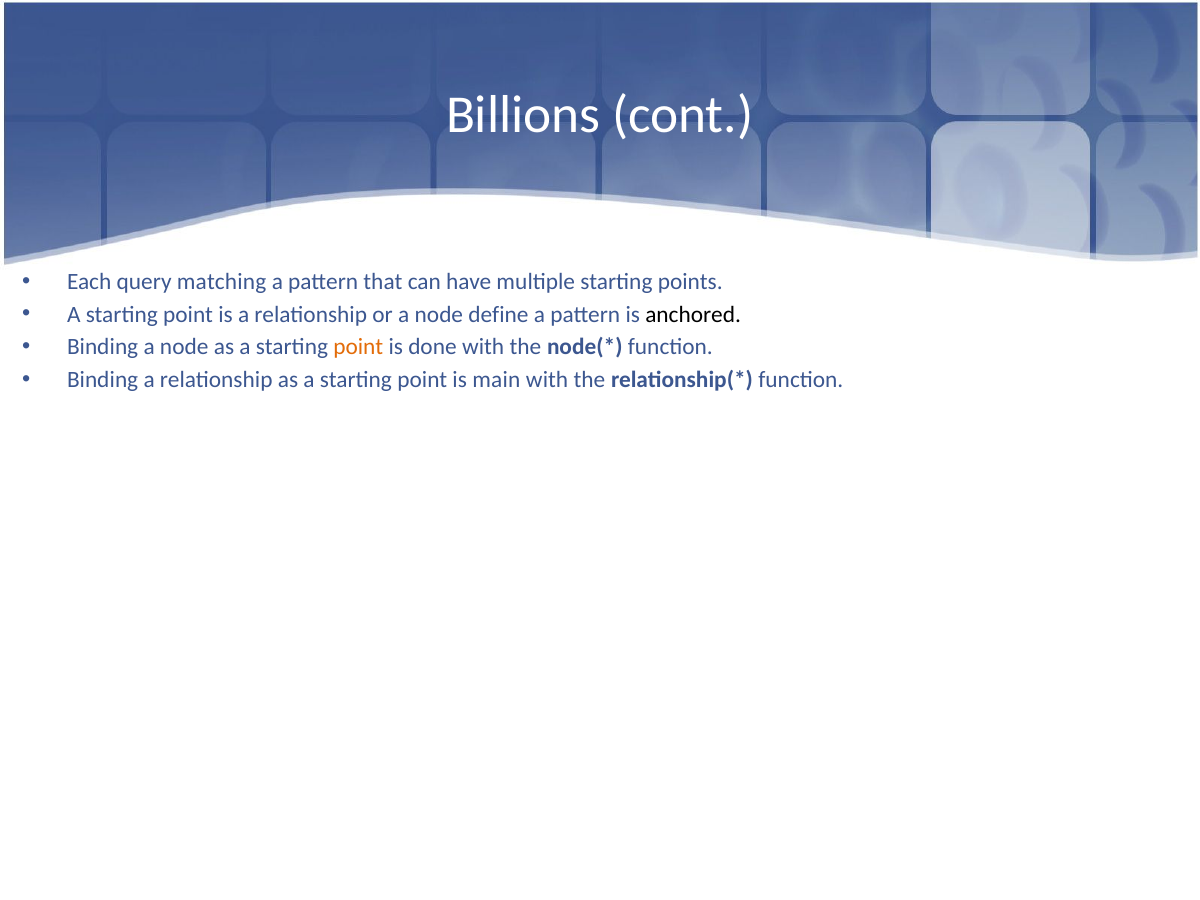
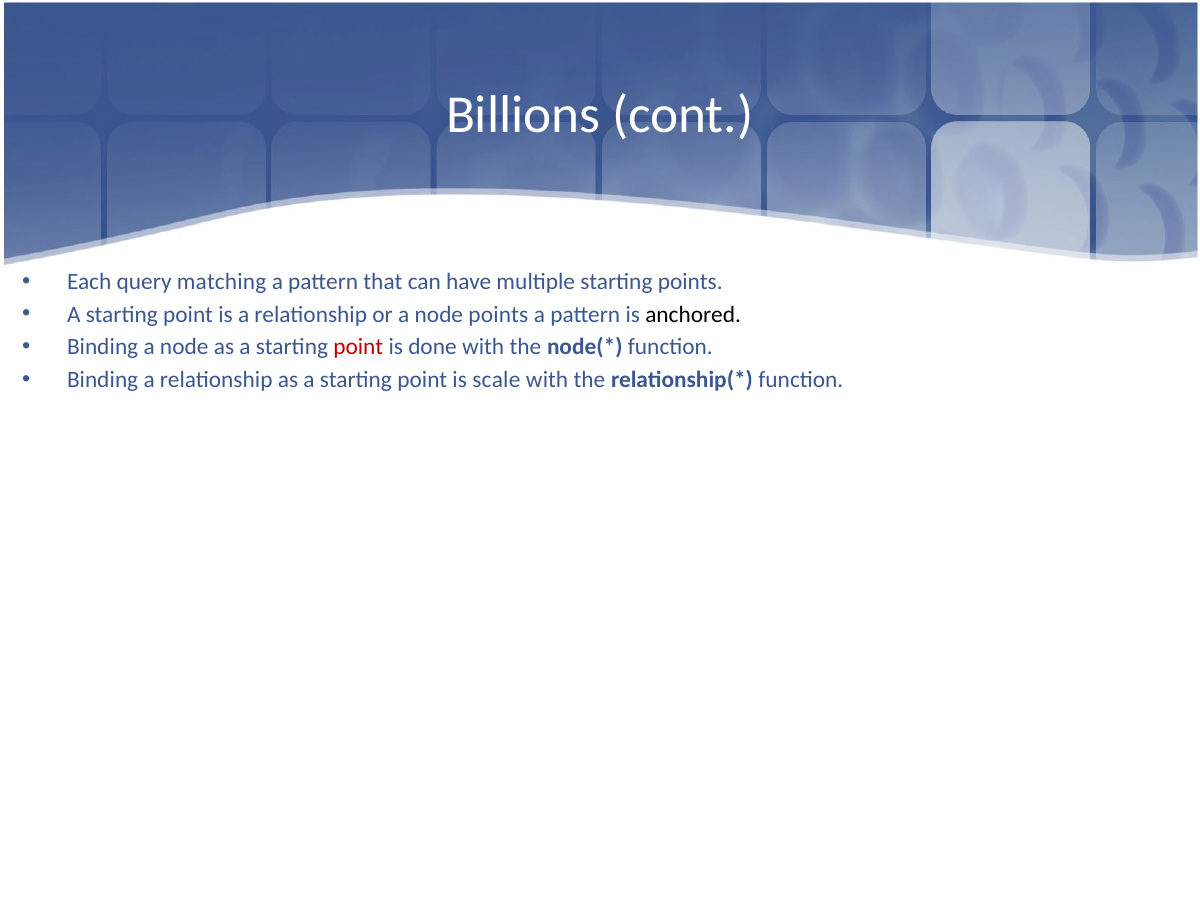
node define: define -> points (498, 314)
point colour: orange -> red (358, 347)
main: main -> scale (496, 380)
